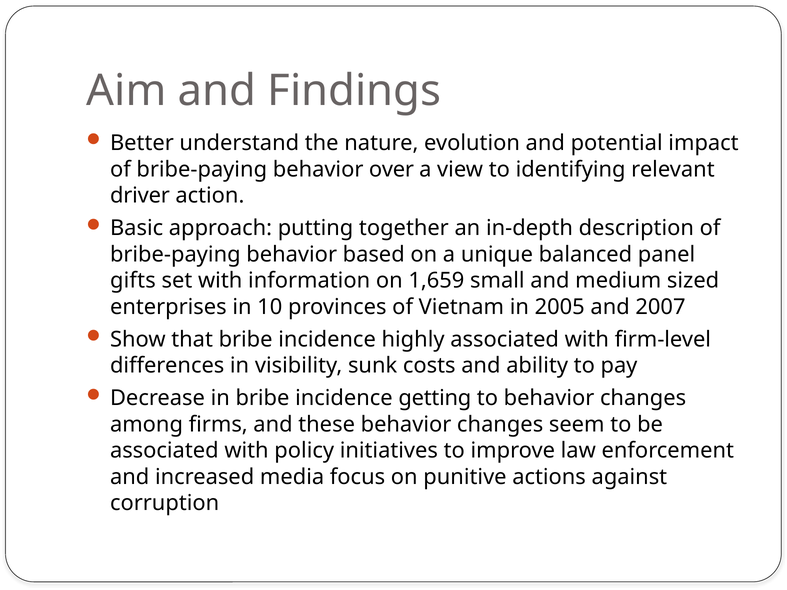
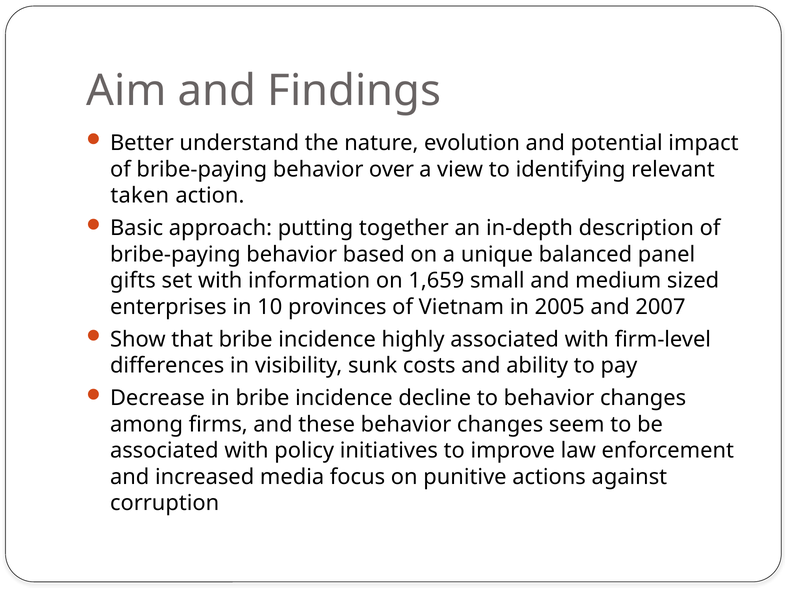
driver: driver -> taken (140, 196)
getting: getting -> decline (435, 398)
